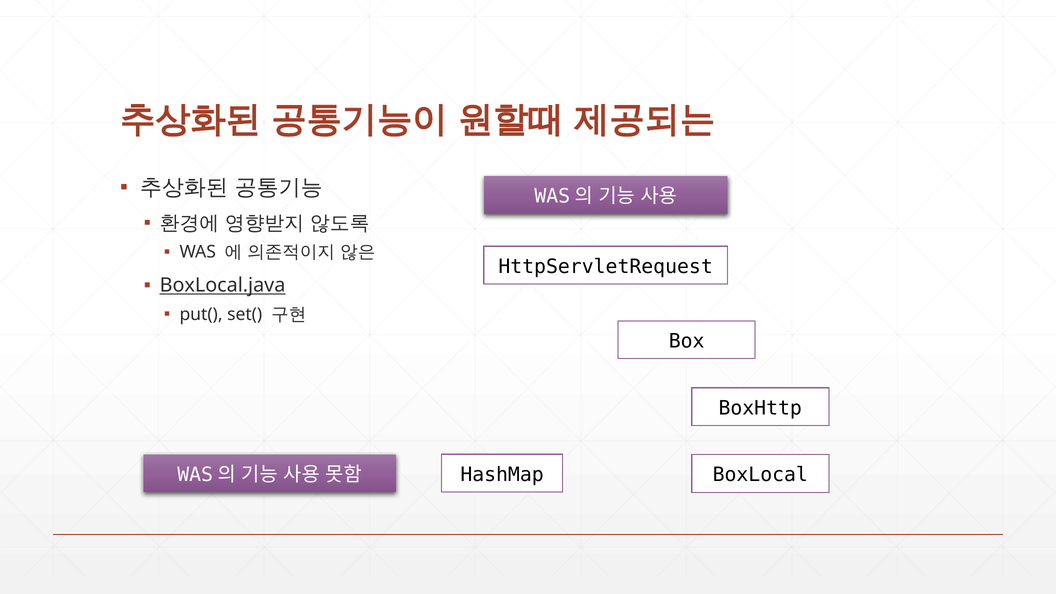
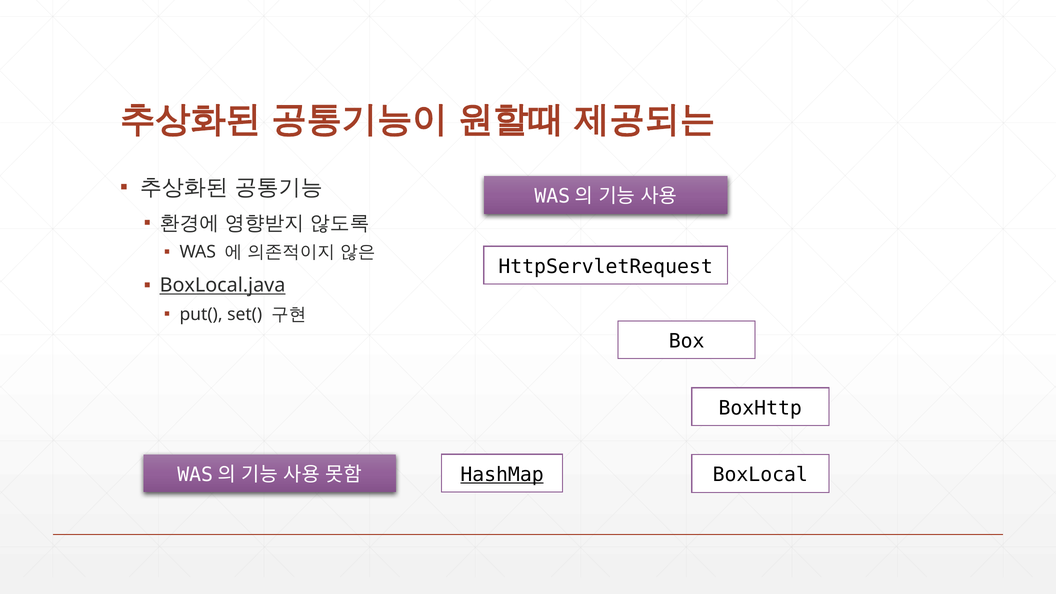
HashMap underline: none -> present (502, 475)
